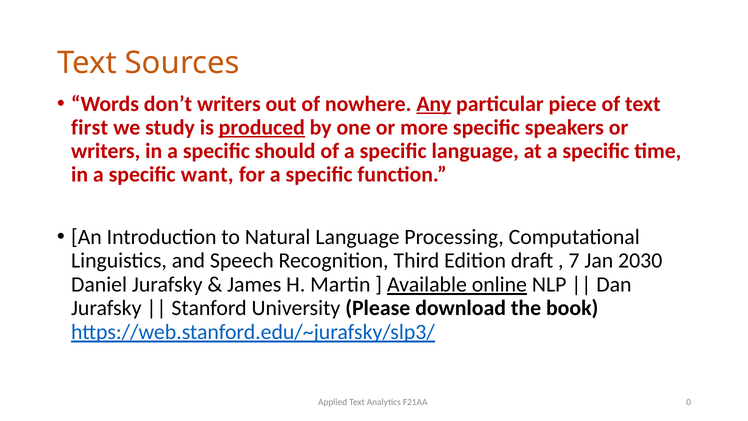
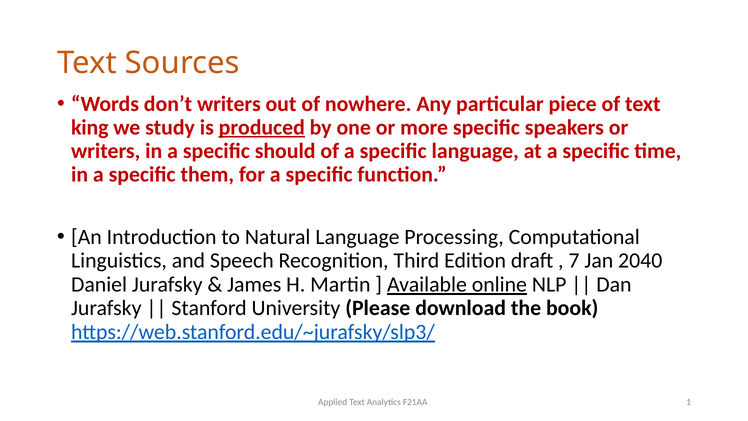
Any underline: present -> none (434, 104)
first: first -> king (90, 127)
want: want -> them (207, 174)
2030: 2030 -> 2040 (640, 261)
0: 0 -> 1 (689, 402)
